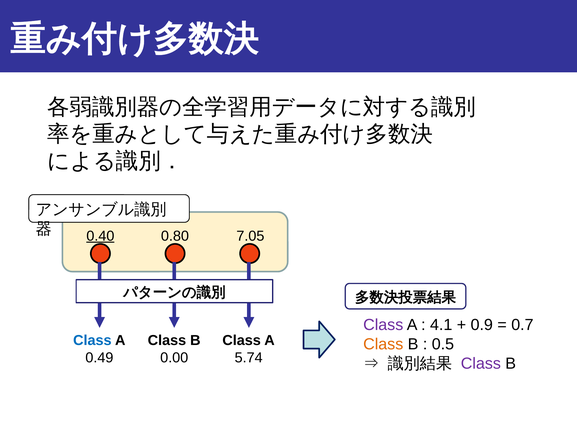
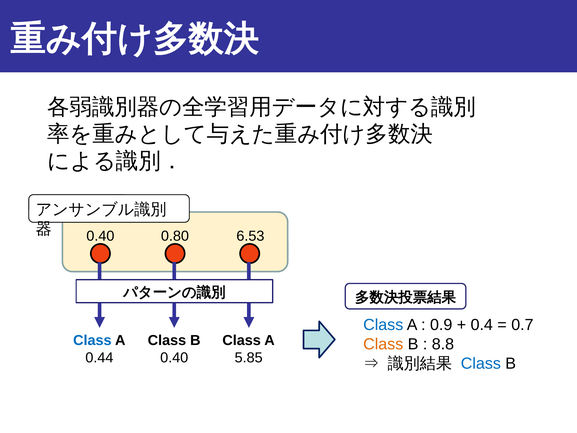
0.40 underline: present -> none (100, 236)
7.05: 7.05 -> 6.53 (250, 236)
Class colour: purple -> blue (383, 325)
4.1: 4.1 -> 0.9 (441, 325)
0.9: 0.9 -> 0.4 (482, 325)
0.5: 0.5 -> 8.8 (443, 344)
0.49: 0.49 -> 0.44 (99, 357)
0.00: 0.00 -> 0.40 (174, 357)
5.74: 5.74 -> 5.85 (249, 357)
Class colour: purple -> blue (481, 363)
